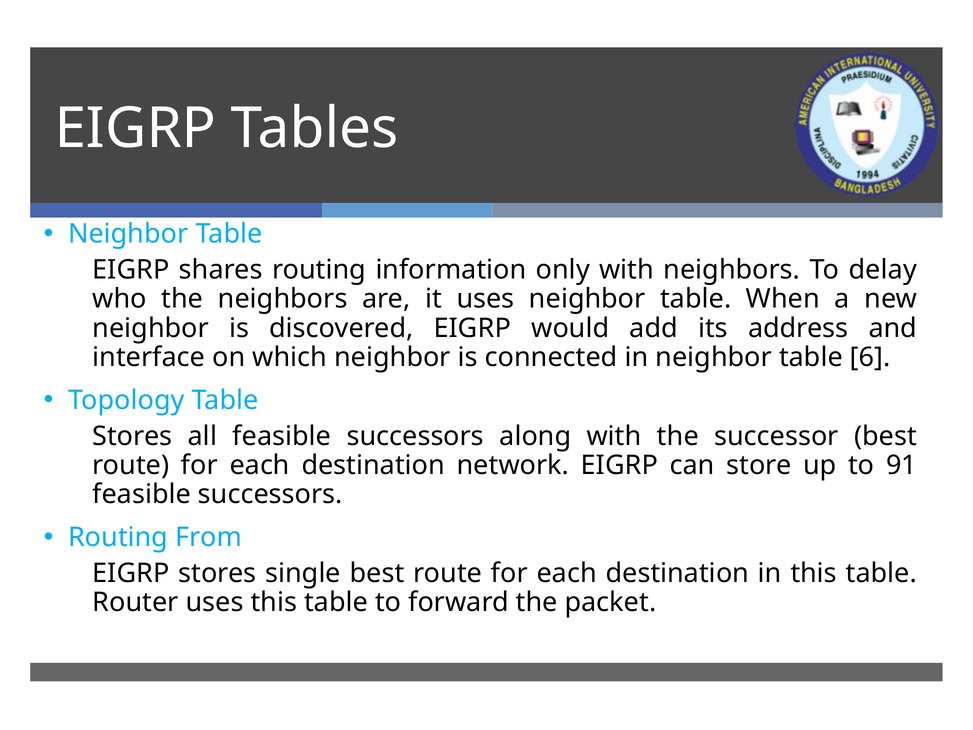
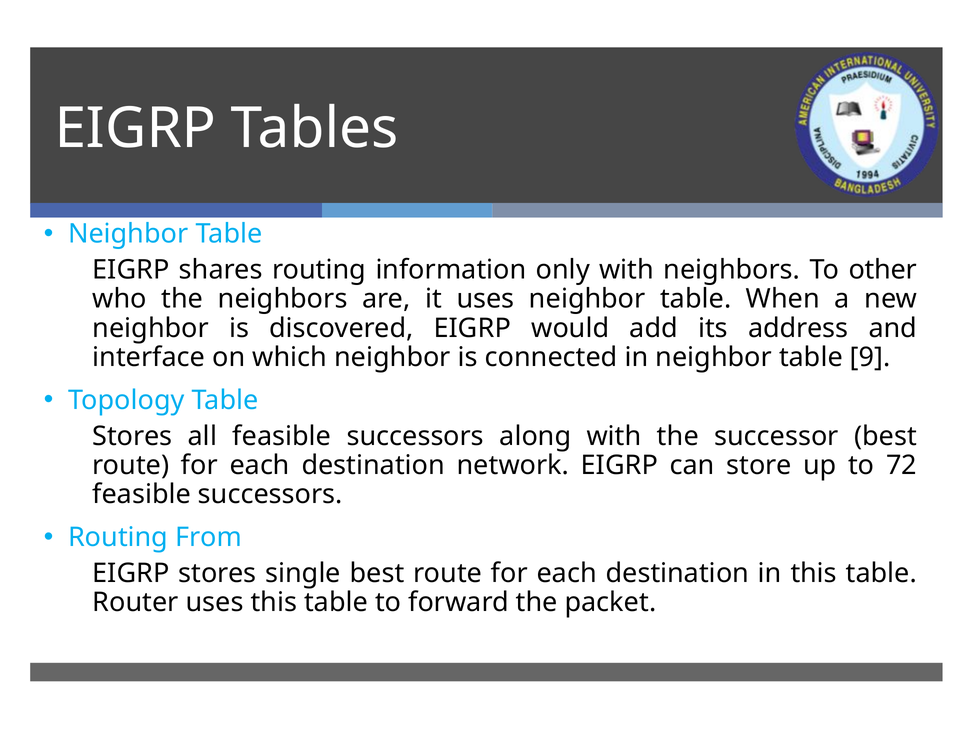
delay: delay -> other (883, 270)
6: 6 -> 9 (870, 357)
91: 91 -> 72 (902, 465)
